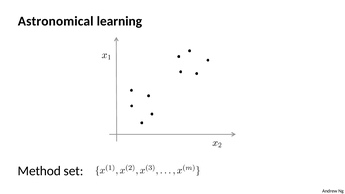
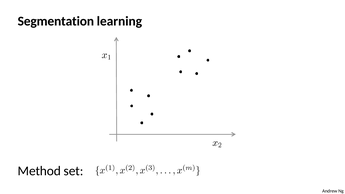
Astronomical: Astronomical -> Segmentation (56, 21)
